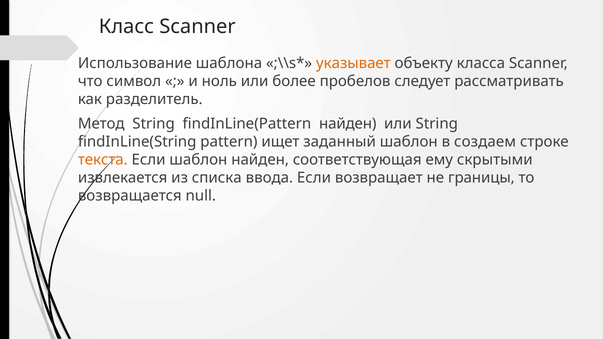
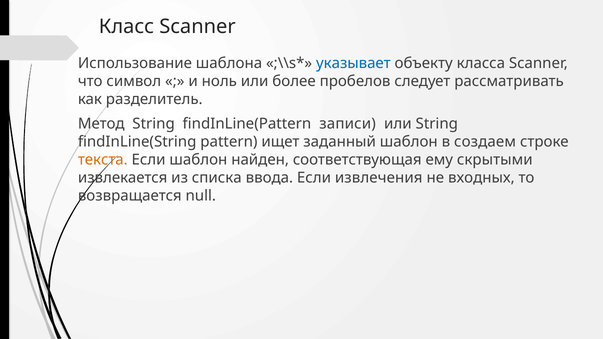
указывает colour: orange -> blue (353, 63)
findInLine(Pattern найден: найден -> записи (348, 124)
возвращает: возвращает -> извлечения (379, 178)
границы: границы -> входных (481, 178)
